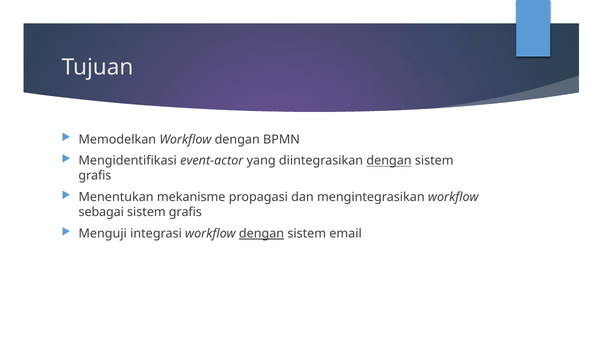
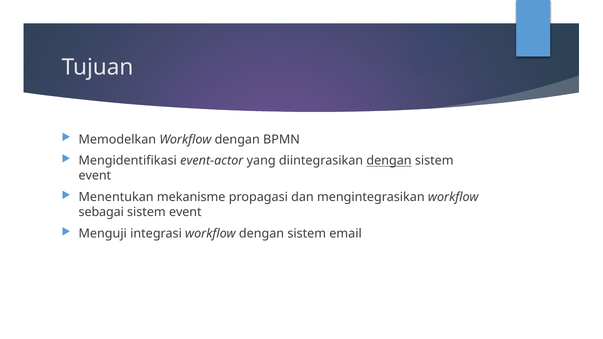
grafis: grafis -> event (95, 176)
grafis: grafis -> event (185, 212)
dengan underline: present -> none (262, 234)
